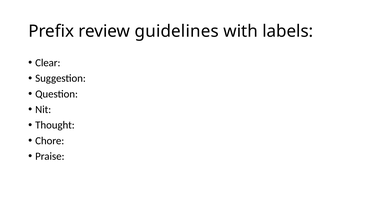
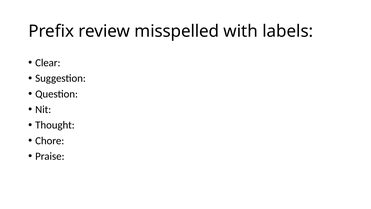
guidelines: guidelines -> misspelled (177, 31)
